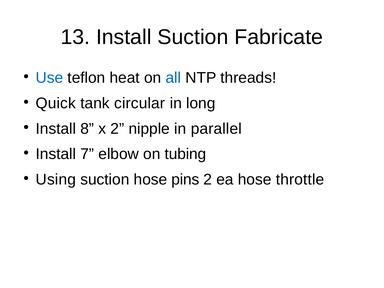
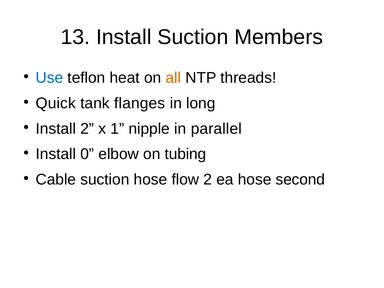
Fabricate: Fabricate -> Members (279, 37)
all colour: blue -> orange (173, 78)
circular: circular -> flanges (140, 103)
Install 8: 8 -> 2 (87, 129)
x 2: 2 -> 1 (117, 129)
7: 7 -> 0 (87, 154)
Using: Using -> Cable (56, 180)
pins: pins -> flow (185, 180)
throttle: throttle -> second (300, 180)
